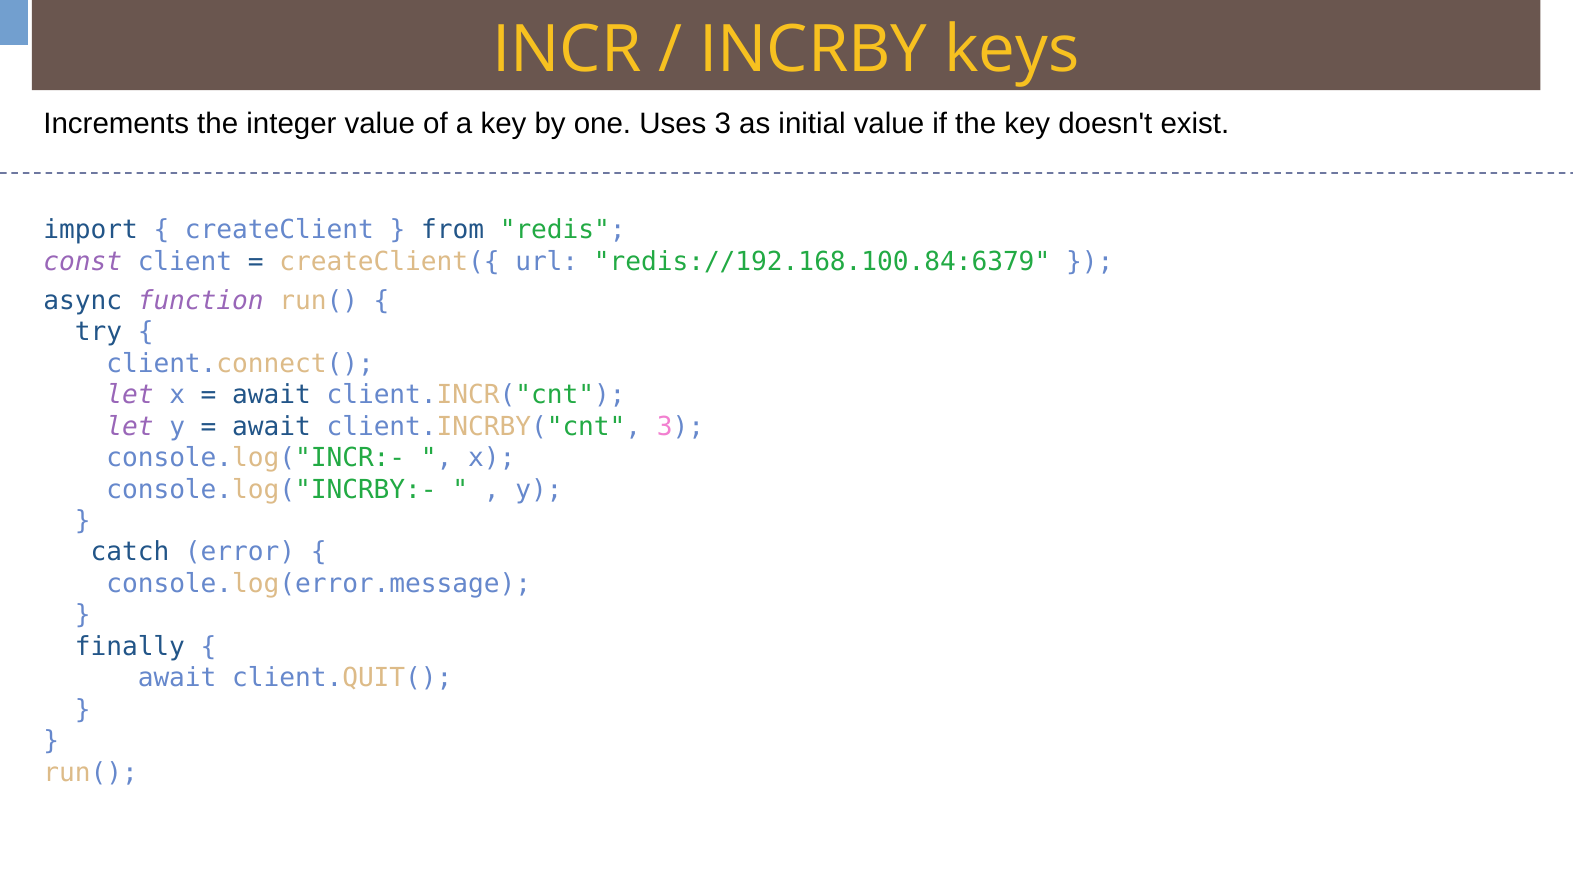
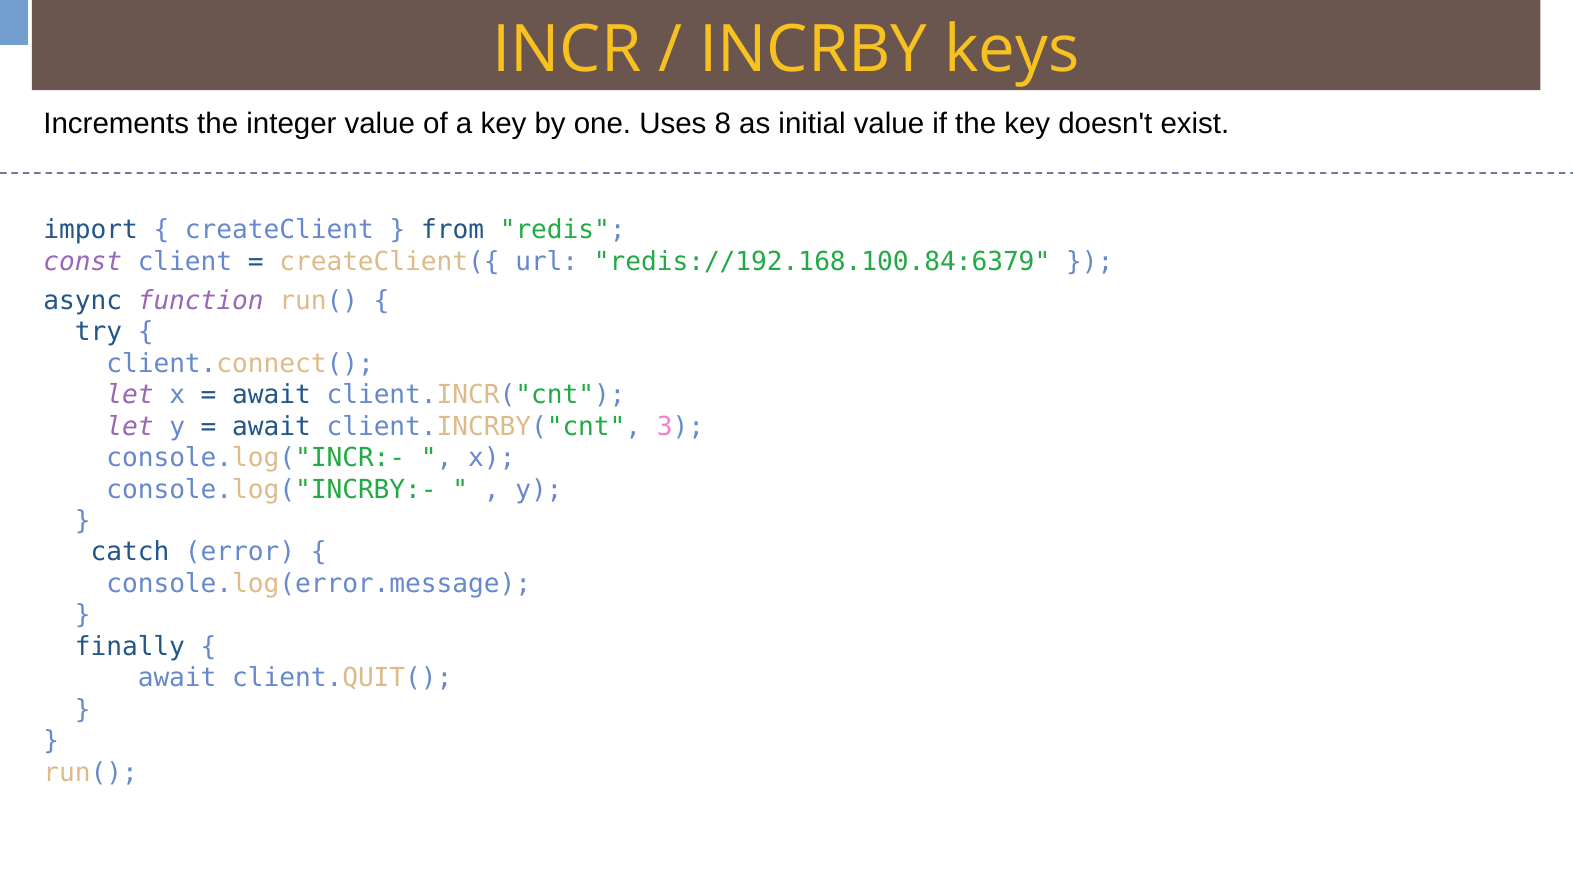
Uses 3: 3 -> 8 (723, 124)
